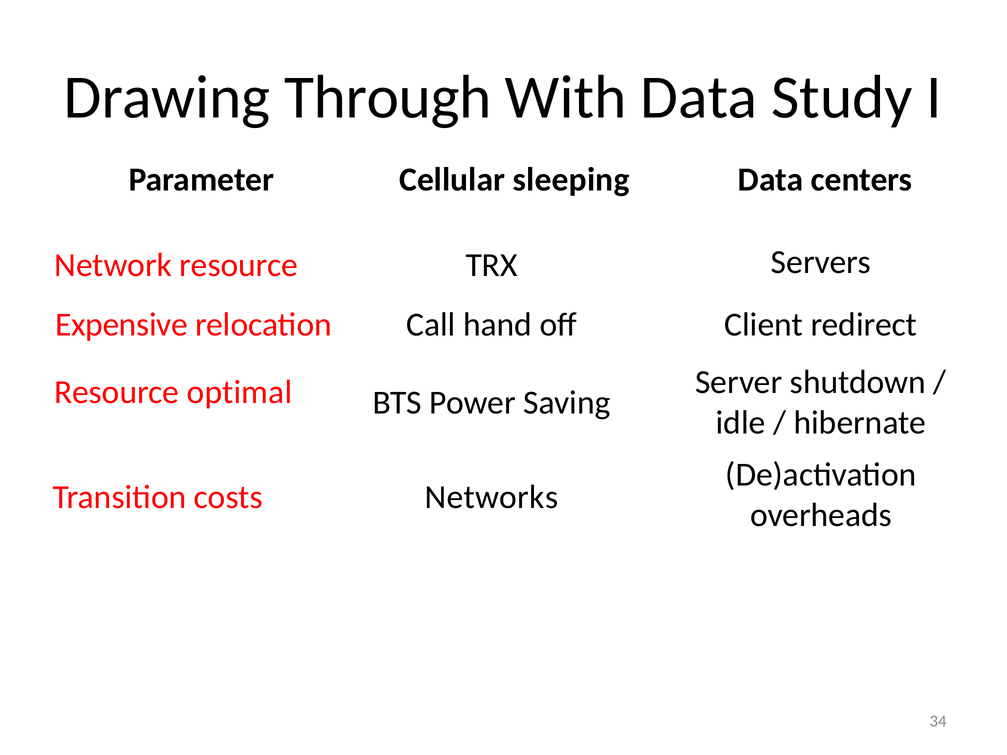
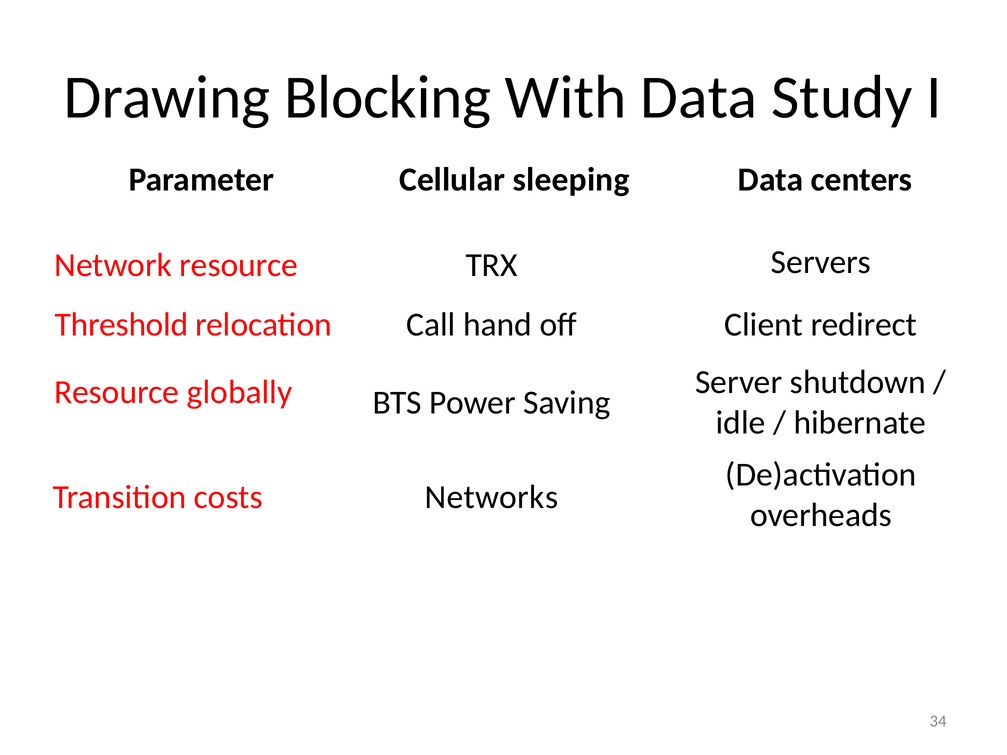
Through: Through -> Blocking (388, 97)
Expensive: Expensive -> Threshold (122, 325)
optimal: optimal -> globally (240, 392)
